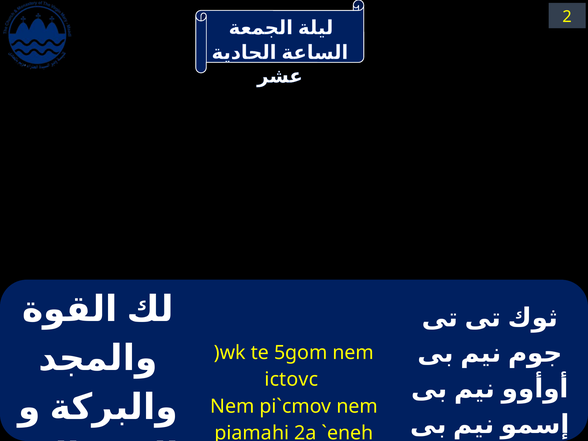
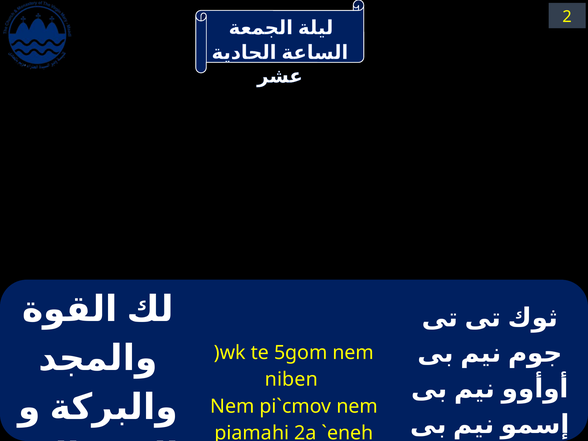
ictovc: ictovc -> niben (291, 380)
